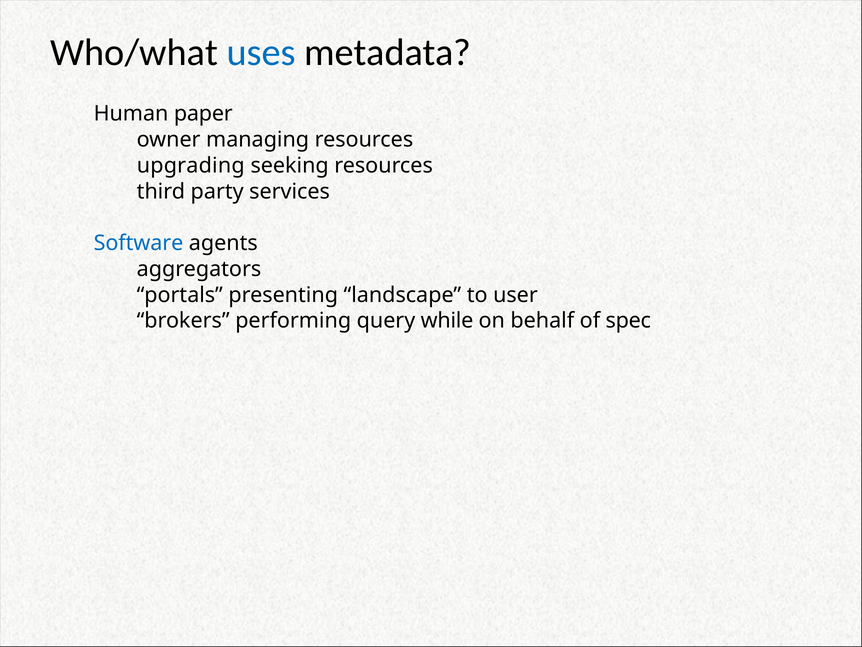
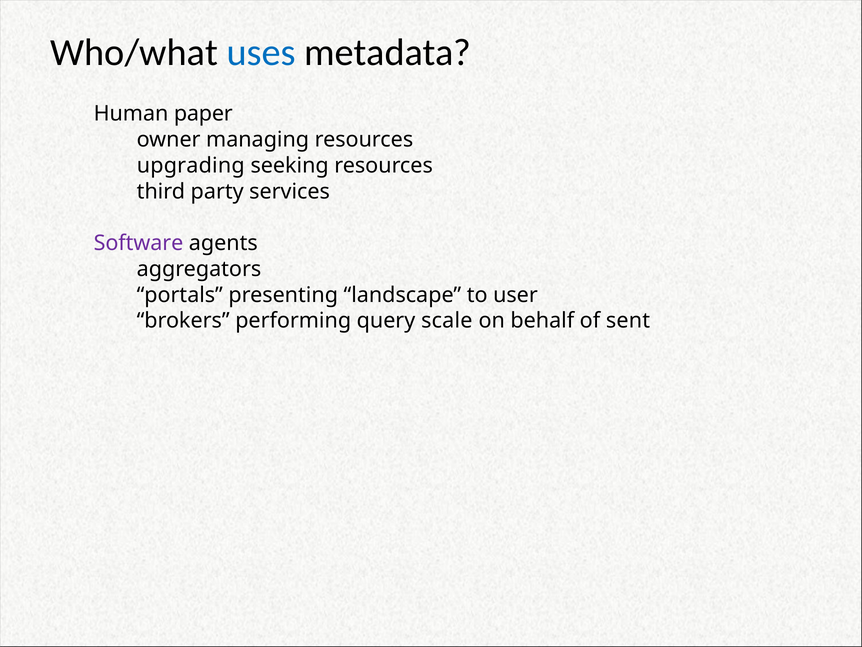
Software colour: blue -> purple (138, 243)
while: while -> scale (447, 321)
spec: spec -> sent (628, 321)
